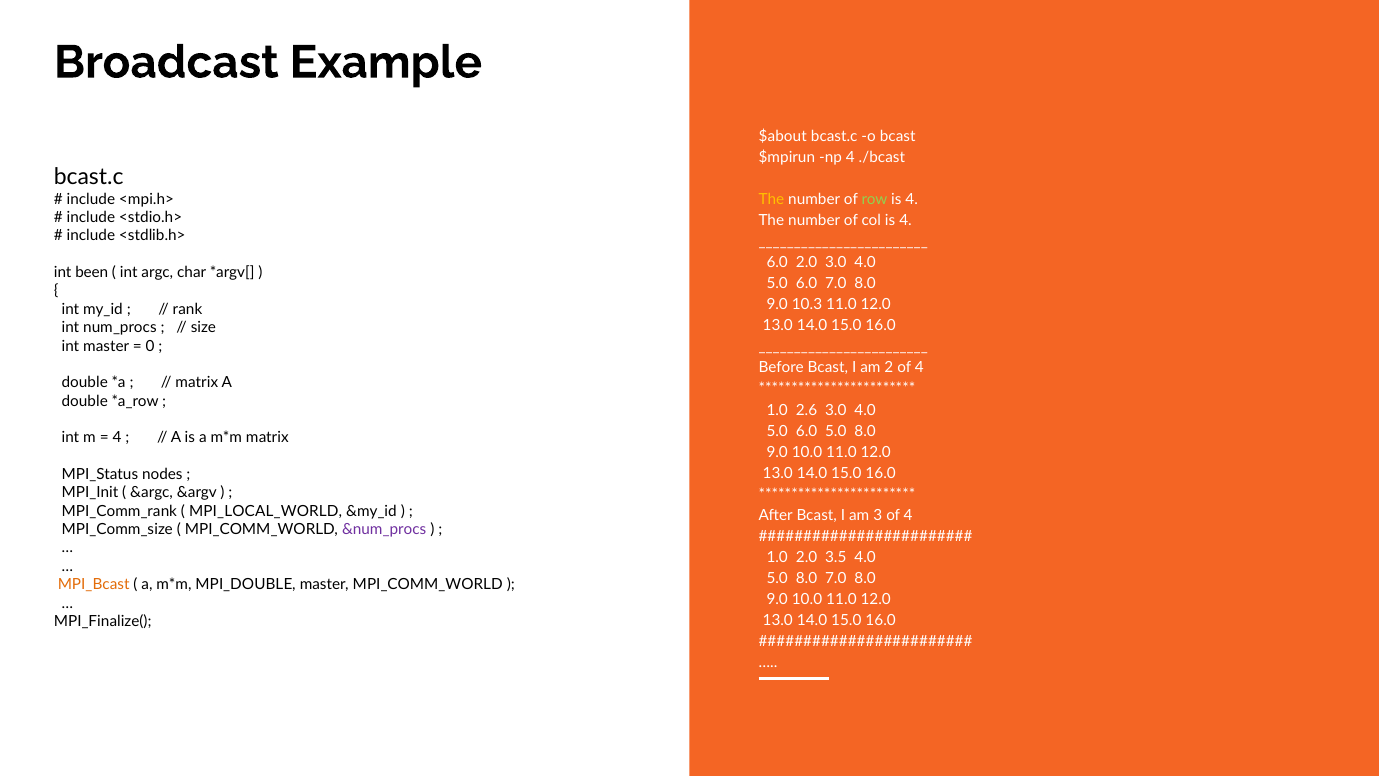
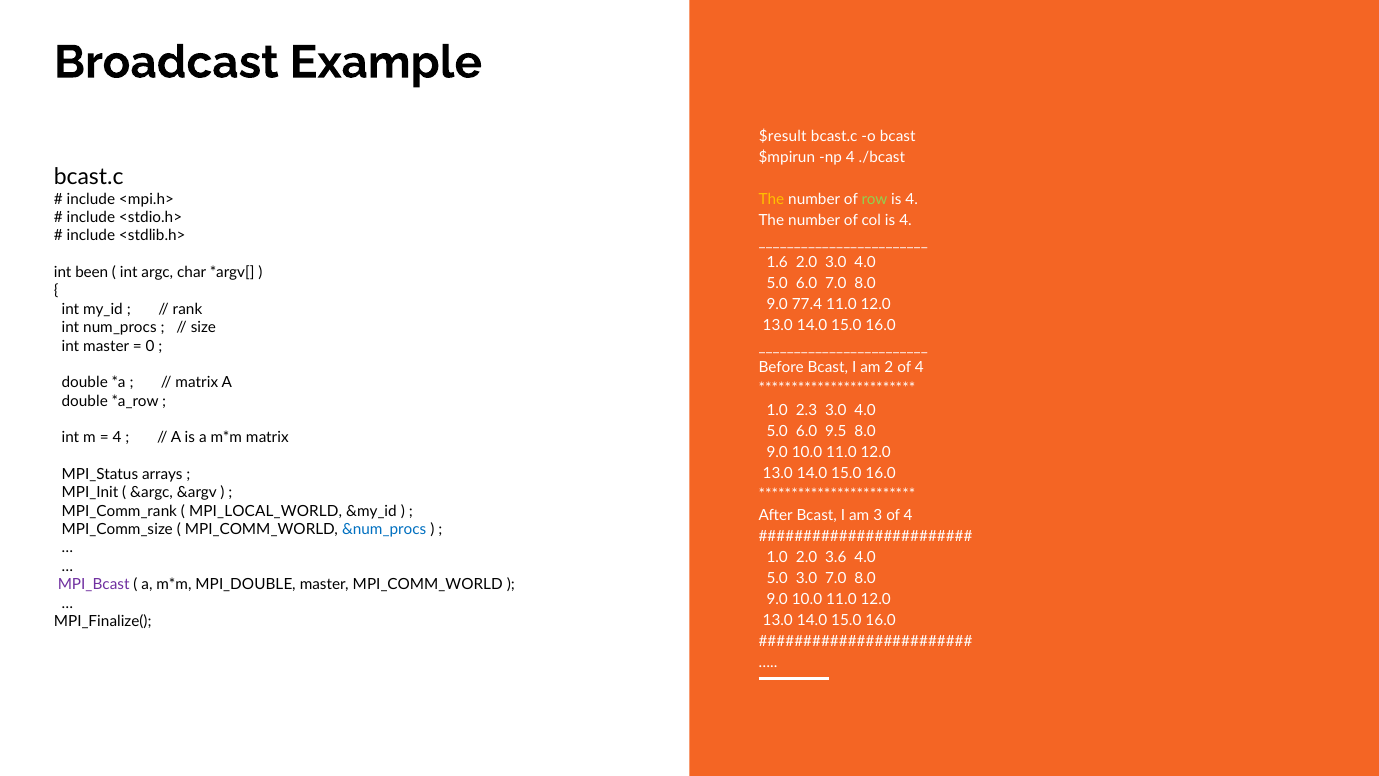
$about: $about -> $result (783, 136)
6.0: 6.0 -> 1.6 (777, 262)
10.3: 10.3 -> 77.4 (807, 305)
2.6: 2.6 -> 2.3 (807, 410)
6.0 5.0: 5.0 -> 9.5 (836, 431)
nodes: nodes -> arrays (162, 474)
&num_procs colour: purple -> blue (384, 529)
3.5: 3.5 -> 3.6 (836, 557)
8.0: 8.0 -> 3.0 (807, 578)
MPI_Bcast colour: orange -> purple (94, 584)
